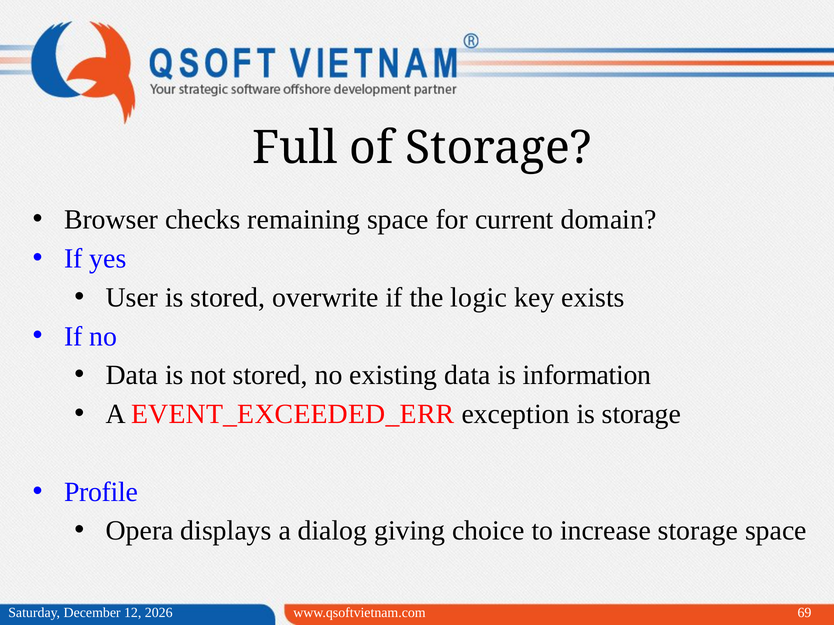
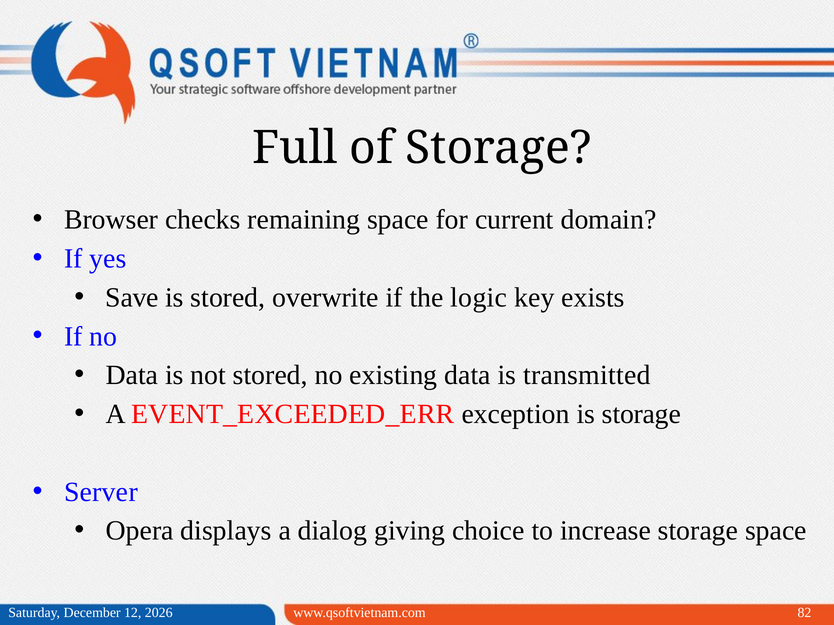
User: User -> Save (132, 298)
information: information -> transmitted (587, 376)
Profile: Profile -> Server (101, 492)
69: 69 -> 82 (804, 613)
